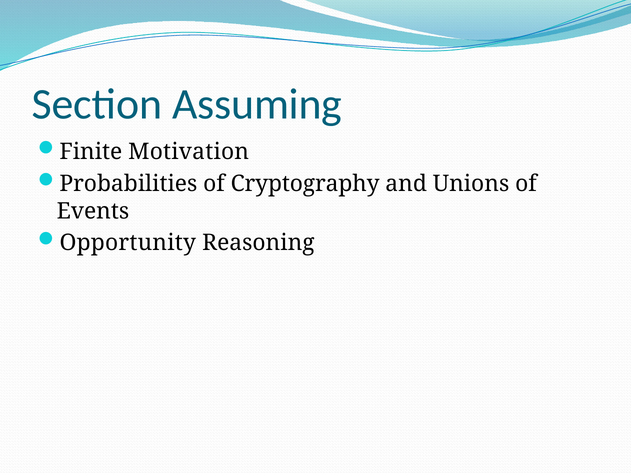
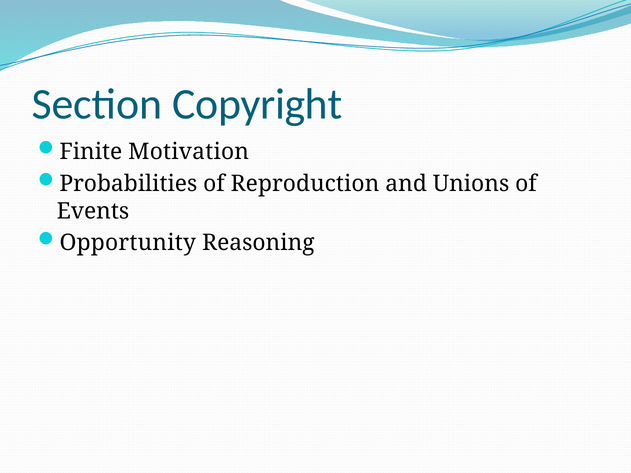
Assuming: Assuming -> Copyright (257, 104)
Cryptography: Cryptography -> Reproduction (305, 184)
